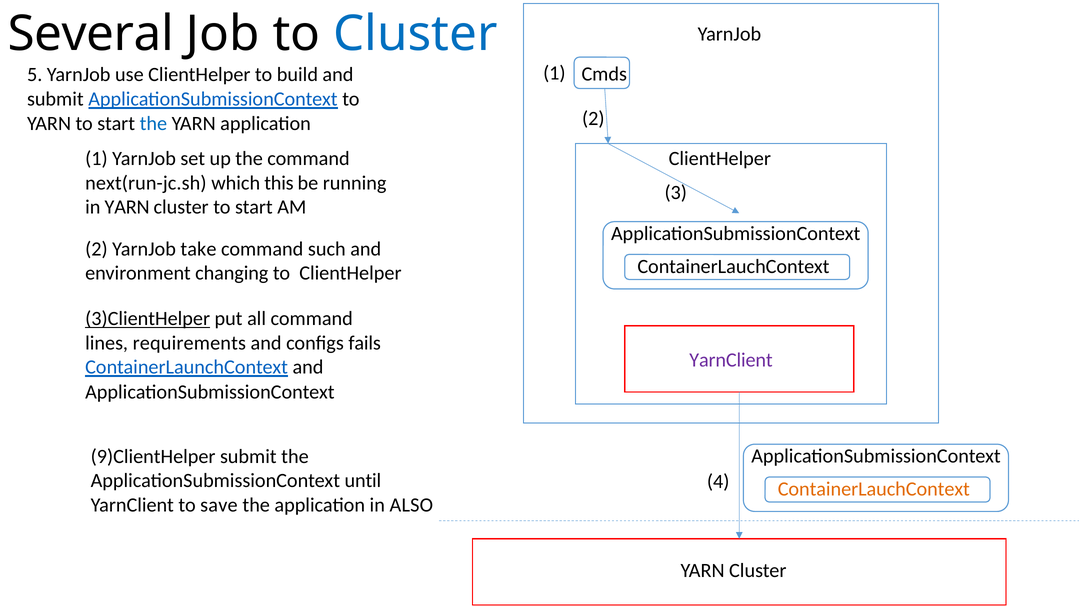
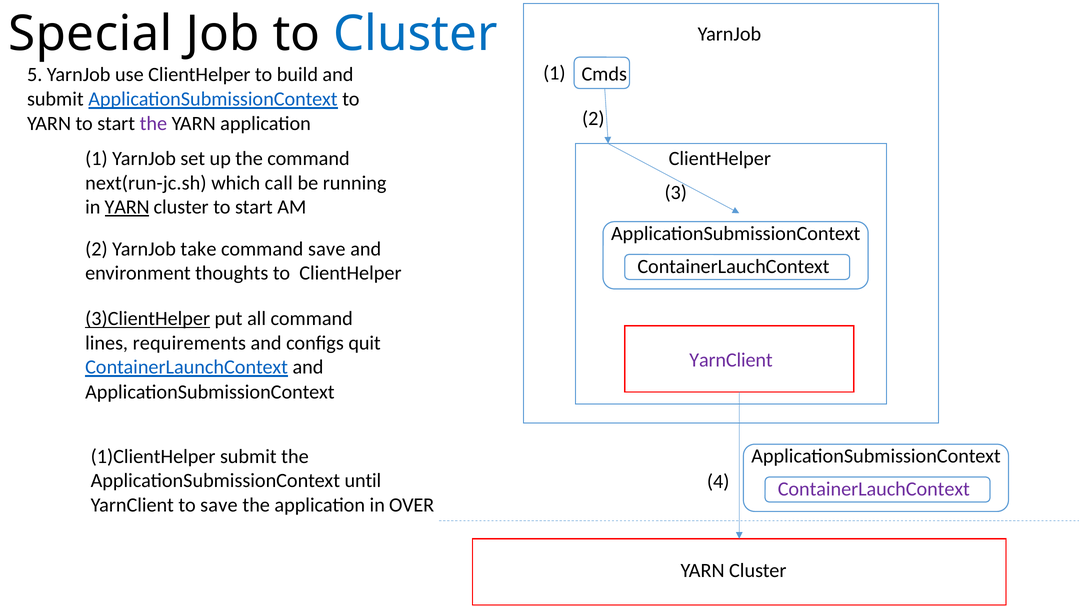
Several: Several -> Special (90, 34)
the colour: blue -> purple (153, 124)
this: this -> call (279, 183)
YARN underline: none -> present (127, 207)
command such: such -> save (327, 249)
changing: changing -> thoughts (232, 273)
fails: fails -> quit (365, 343)
9)ClientHelper: 9)ClientHelper -> 1)ClientHelper (153, 456)
ContainerLauchContext colour: orange -> purple (874, 489)
ALSO: ALSO -> OVER (412, 505)
